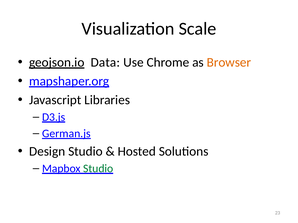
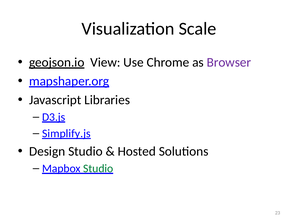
Data: Data -> View (105, 63)
Browser colour: orange -> purple (229, 63)
German.js: German.js -> Simplify.js (66, 134)
